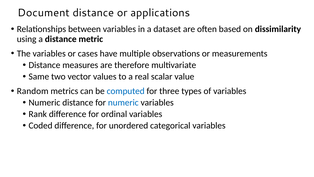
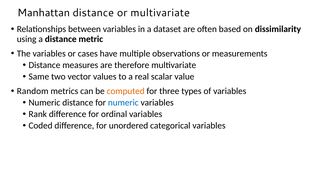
Document: Document -> Manhattan (44, 13)
or applications: applications -> multivariate (160, 13)
computed colour: blue -> orange (126, 91)
